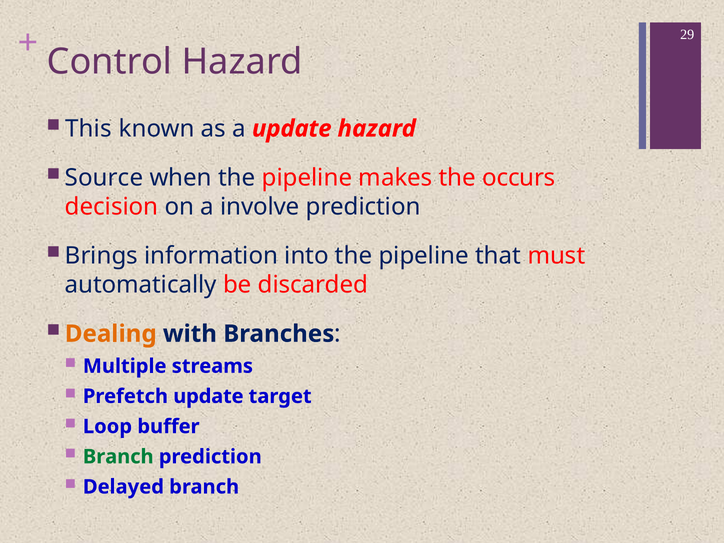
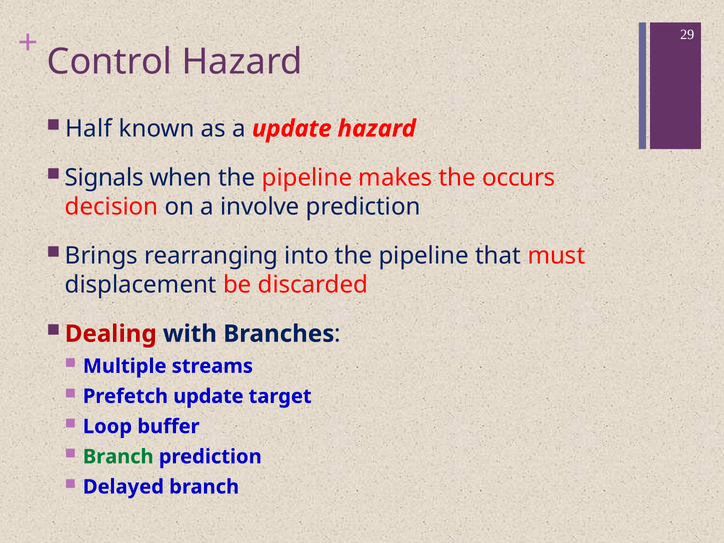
This: This -> Half (89, 129)
Source: Source -> Signals (104, 178)
information: information -> rearranging (211, 256)
automatically: automatically -> displacement (141, 285)
Dealing colour: orange -> red (111, 334)
